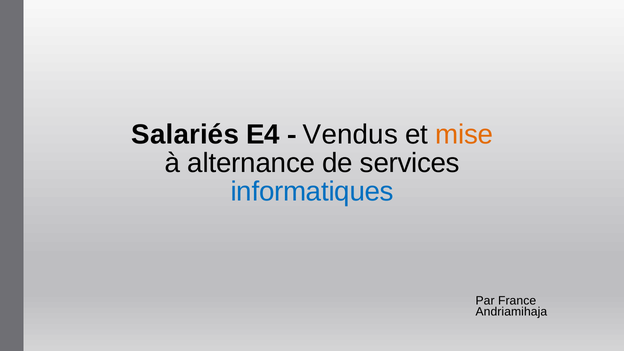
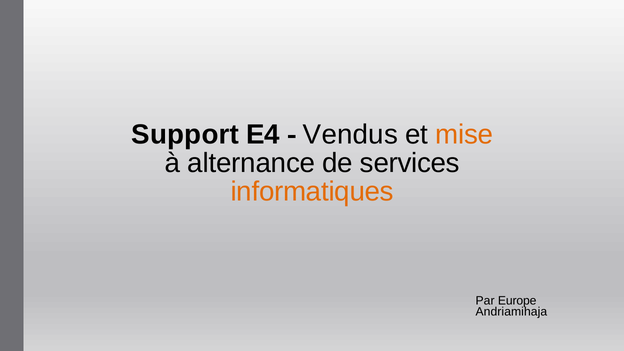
Salariés: Salariés -> Support (185, 135)
informatiques colour: blue -> orange (312, 191)
France: France -> Europe (517, 301)
